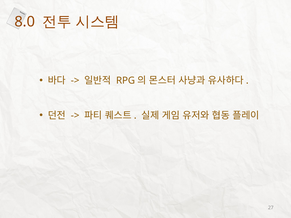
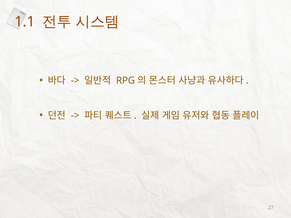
8.0: 8.0 -> 1.1 (25, 22)
